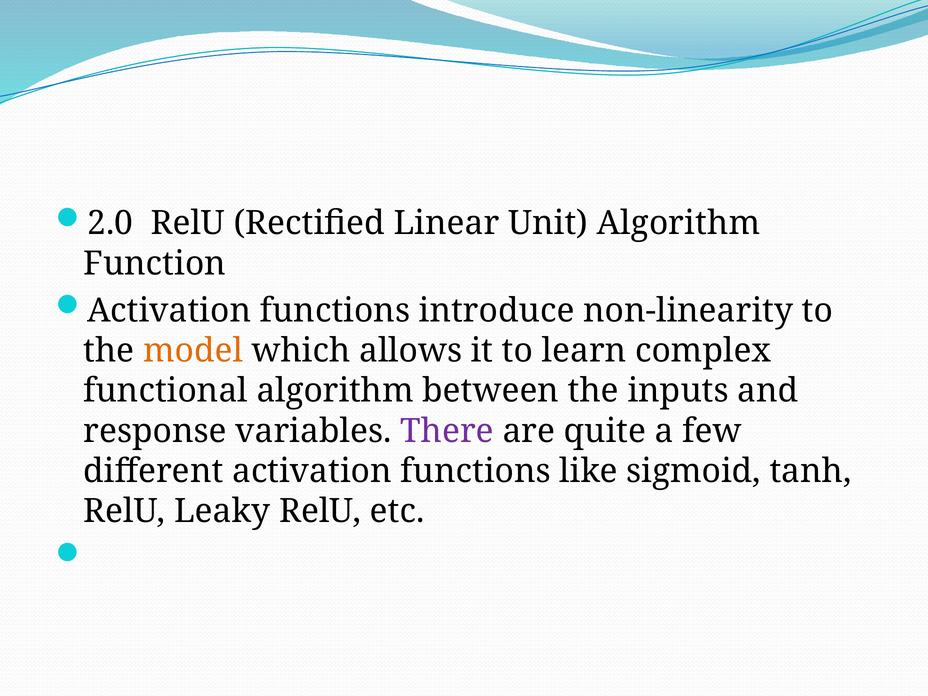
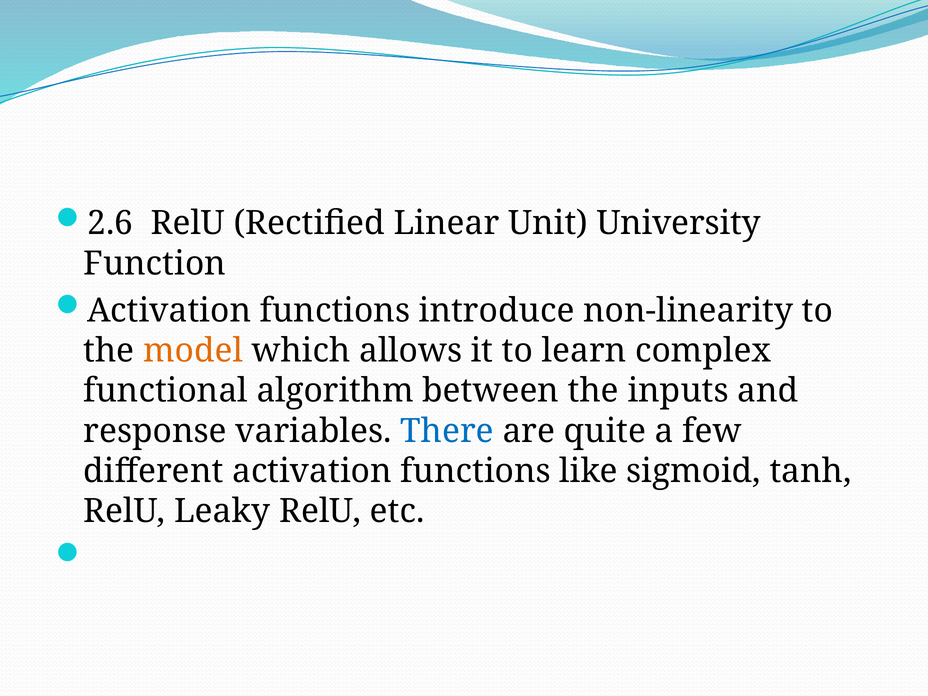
2.0: 2.0 -> 2.6 (110, 223)
Unit Algorithm: Algorithm -> University (679, 223)
There colour: purple -> blue (447, 431)
